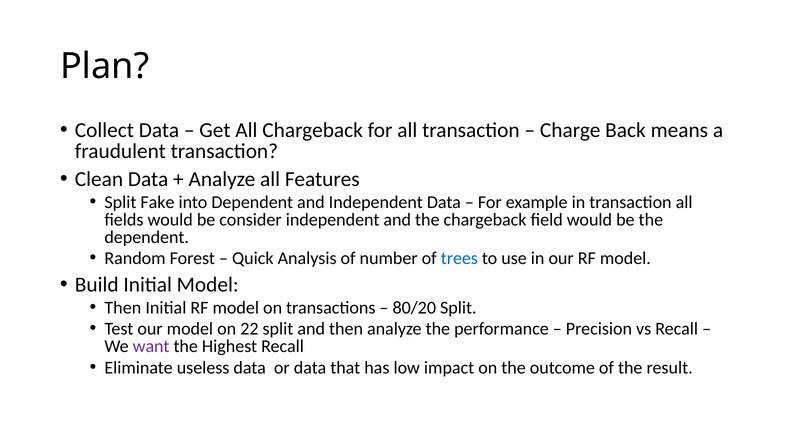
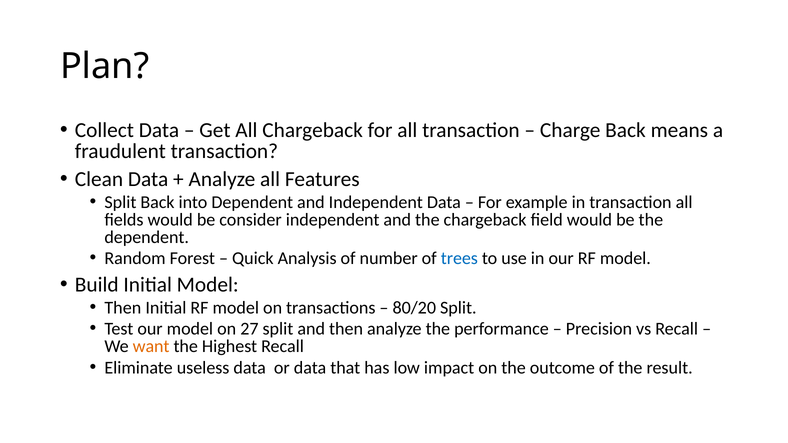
Split Fake: Fake -> Back (157, 202)
22: 22 -> 27 (249, 329)
want colour: purple -> orange (151, 347)
